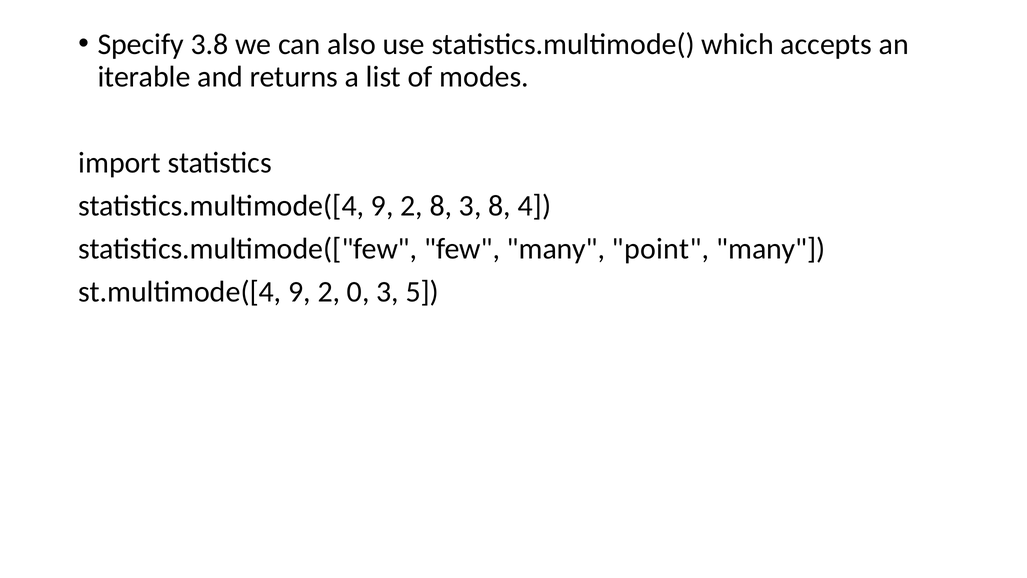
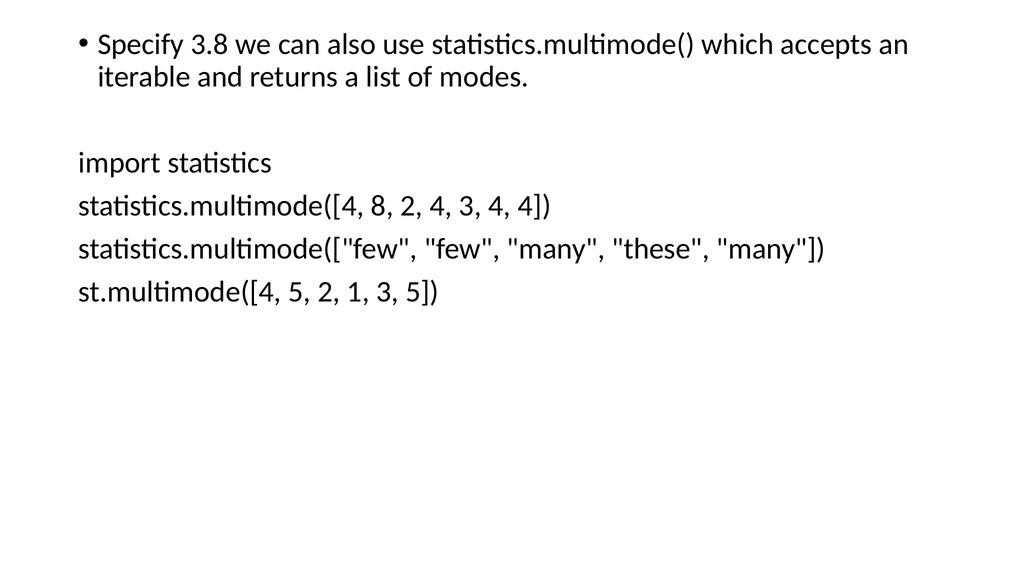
statistics.multimode([4 9: 9 -> 8 (382, 206)
2 8: 8 -> 4 (441, 206)
3 8: 8 -> 4 (500, 206)
point: point -> these (661, 249)
st.multimode([4 9: 9 -> 5 (299, 292)
0: 0 -> 1 (358, 292)
